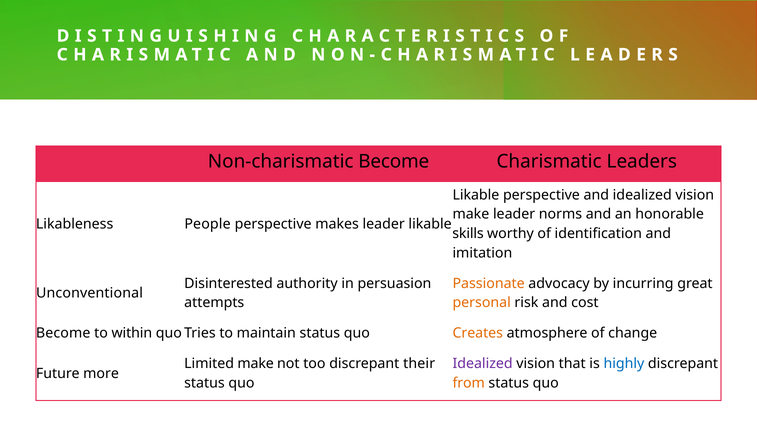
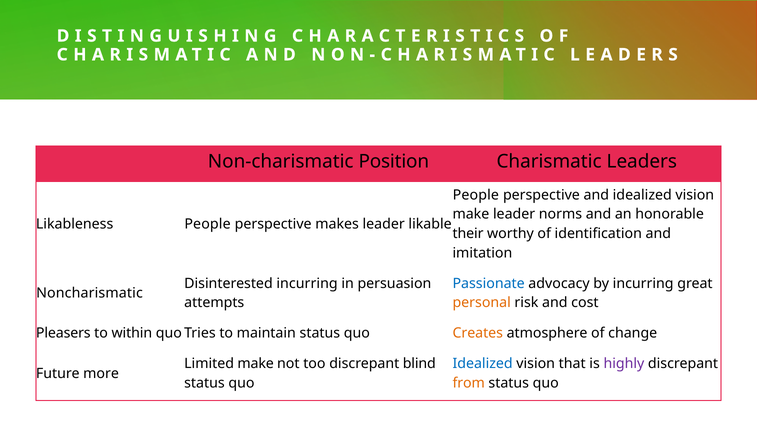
Non-charismatic Become: Become -> Position (394, 161)
Likable: Likable -> People (476, 195)
skills: skills -> their (468, 234)
Disinterested authority: authority -> incurring (307, 283)
Passionate colour: orange -> blue (489, 283)
Unconventional: Unconventional -> Noncharismatic (89, 293)
Become: Become -> Pleasers (63, 333)
their: their -> blind (419, 364)
Idealized colour: purple -> blue (483, 364)
highly colour: blue -> purple (624, 364)
